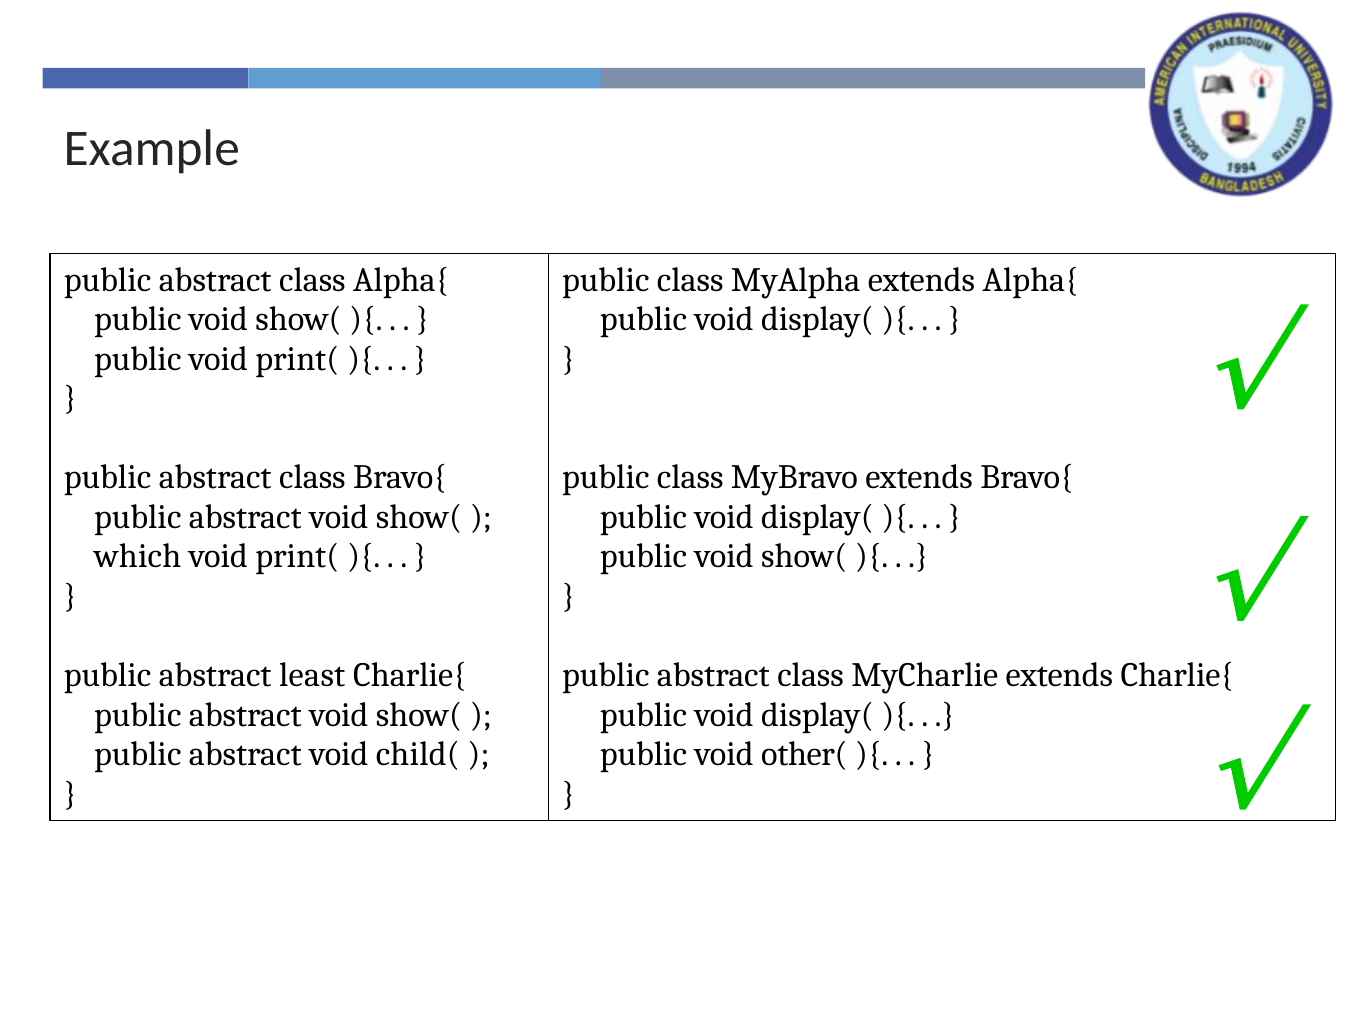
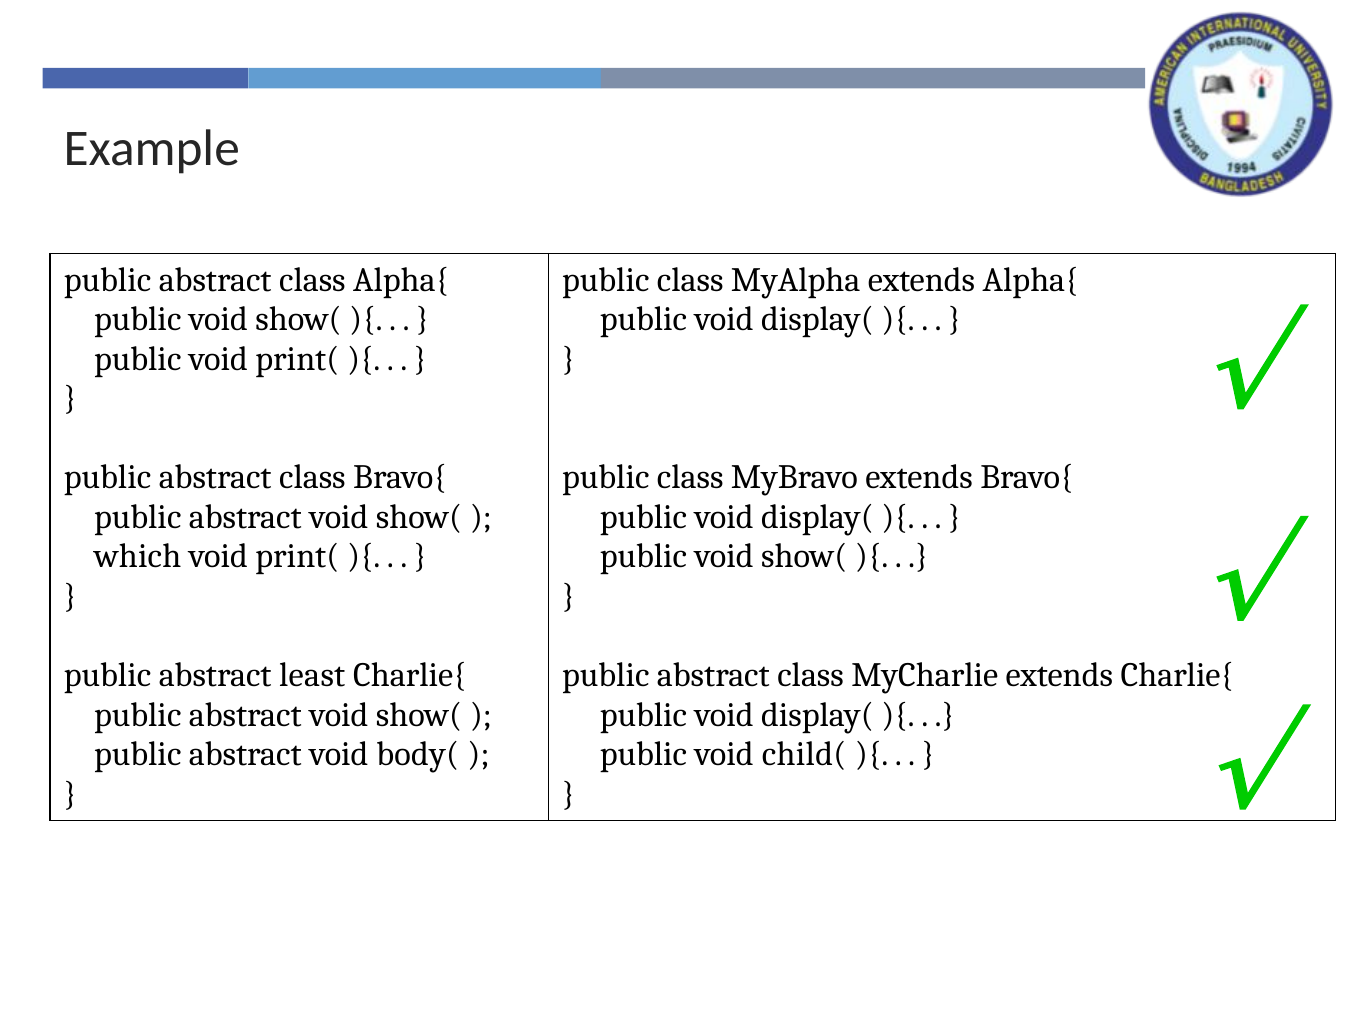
child(: child( -> body( (418, 754)
other(: other( -> child( (804, 754)
